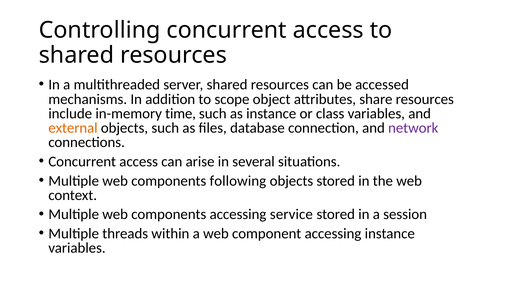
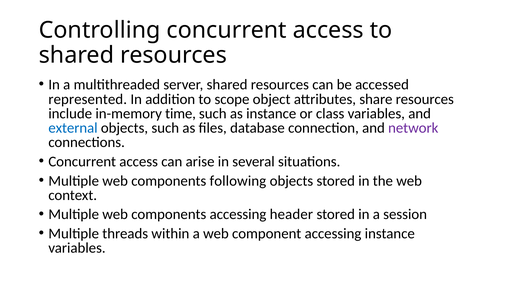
mechanisms: mechanisms -> represented (88, 99)
external colour: orange -> blue (73, 128)
service: service -> header (291, 215)
